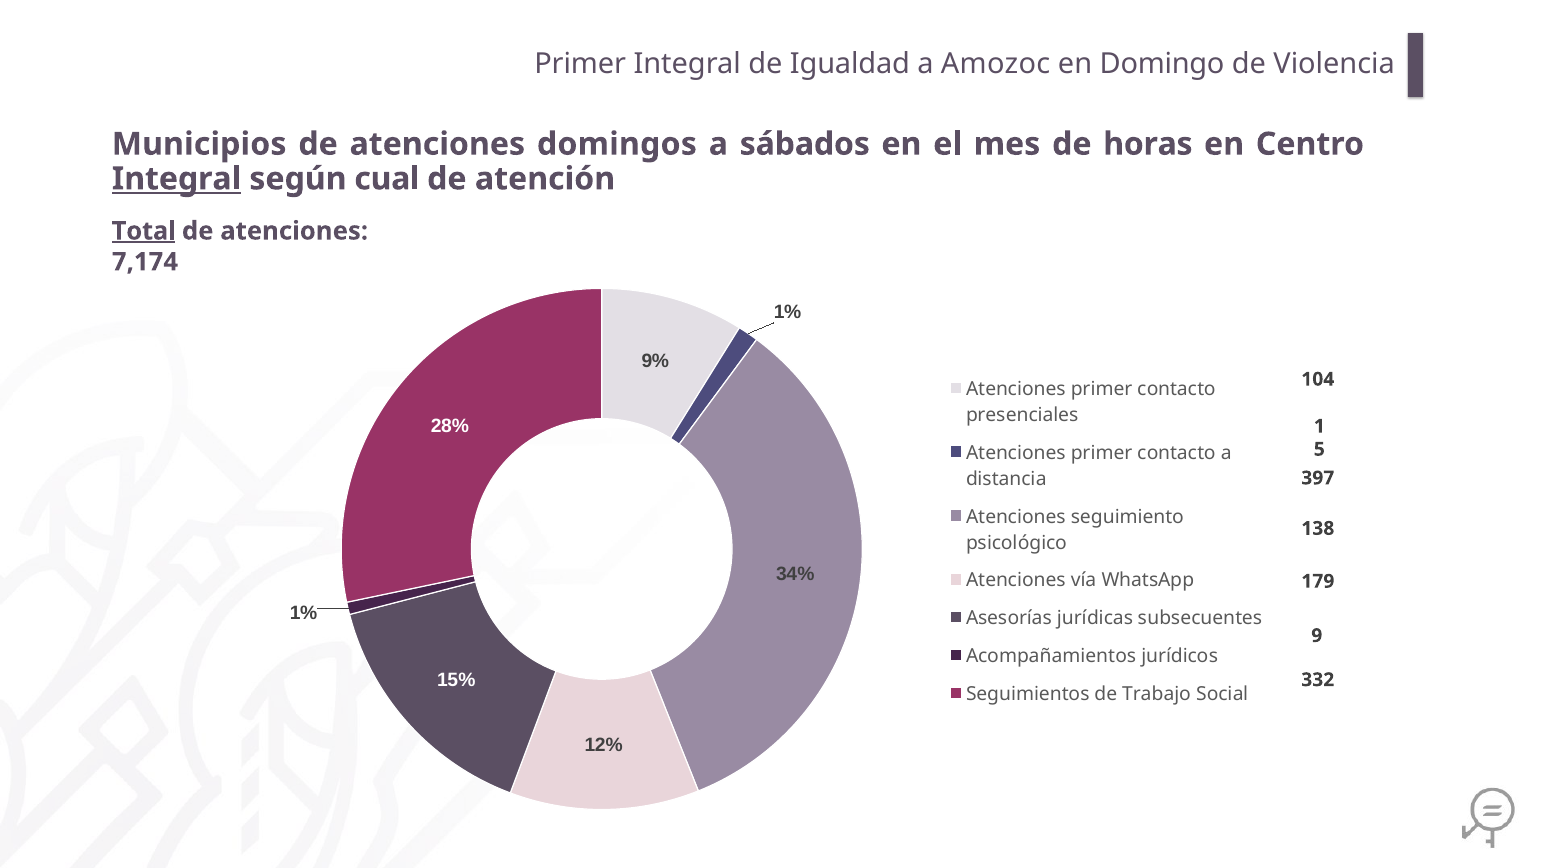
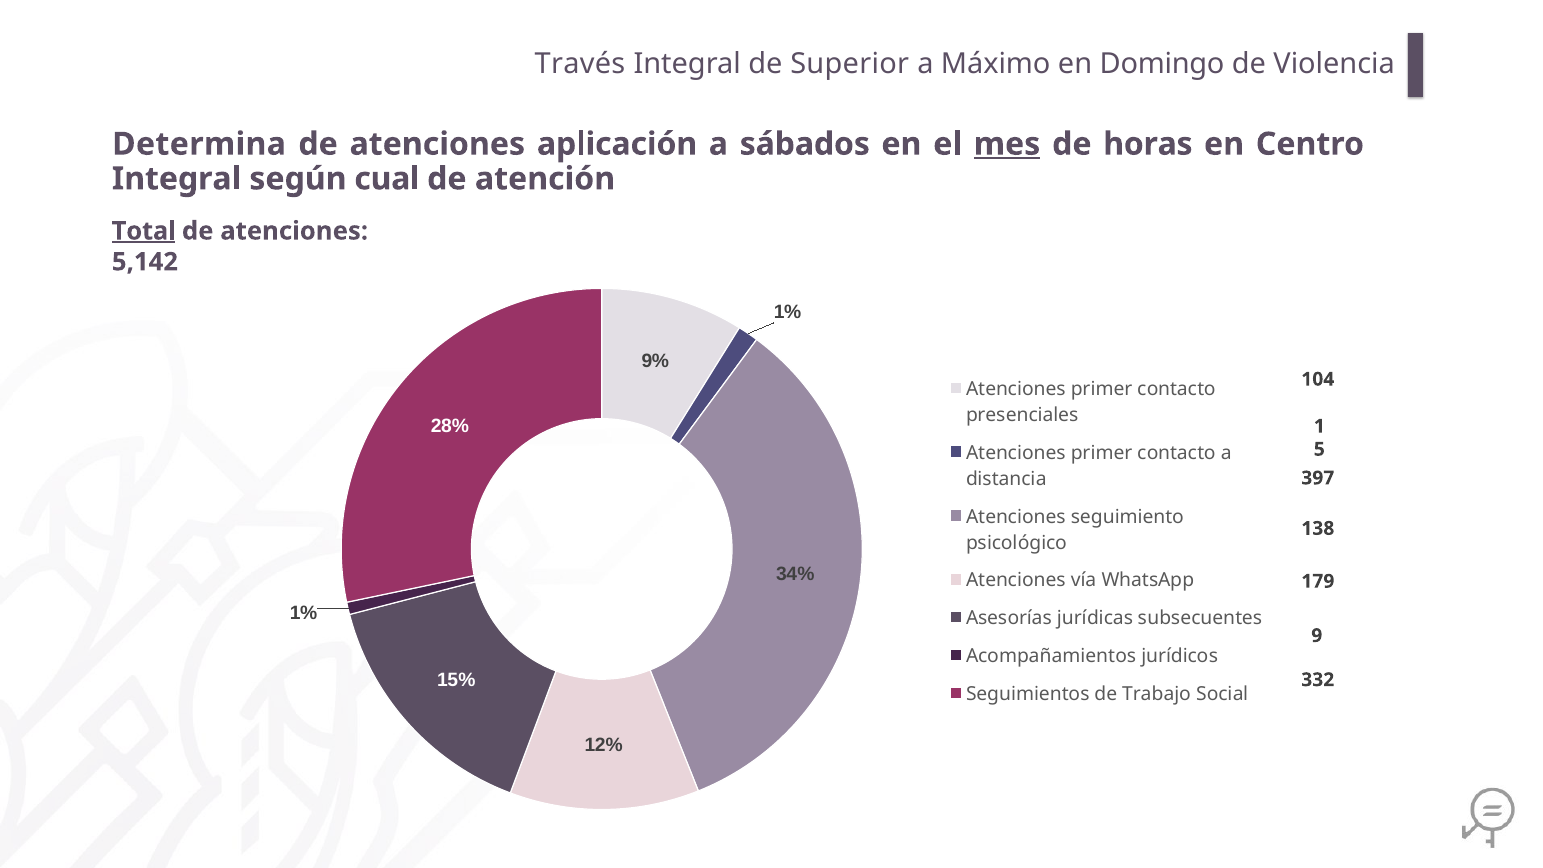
Primer: Primer -> Través (580, 64)
Igualdad: Igualdad -> Superior (850, 64)
Amozoc: Amozoc -> Máximo (996, 64)
Municipios: Municipios -> Determina (199, 144)
domingos: domingos -> aplicación (617, 144)
mes underline: none -> present (1007, 144)
Integral underline: present -> none (176, 179)
7,174: 7,174 -> 5,142 (145, 262)
